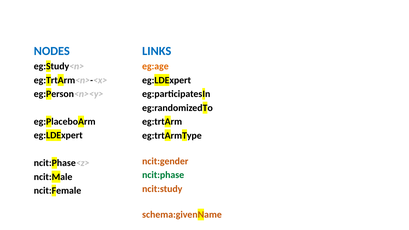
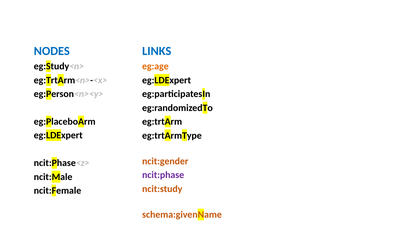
ncit:phase colour: green -> purple (163, 175)
